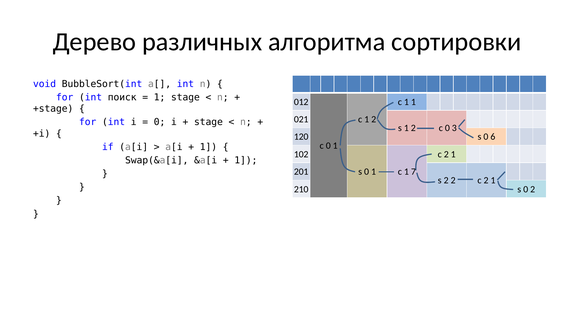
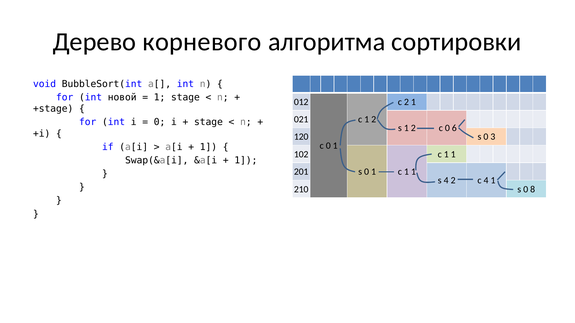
различных: различных -> корневого (202, 42)
поиск: поиск -> новой (122, 97)
1: 1 -> 2 (407, 102)
3: 3 -> 6 (454, 128)
6: 6 -> 3 (493, 137)
2: 2 -> 1 (446, 154)
7: 7 -> 1 (413, 172)
s 2: 2 -> 4 (446, 181)
2 c 2: 2 -> 4 (486, 181)
0 2: 2 -> 8 (533, 189)
